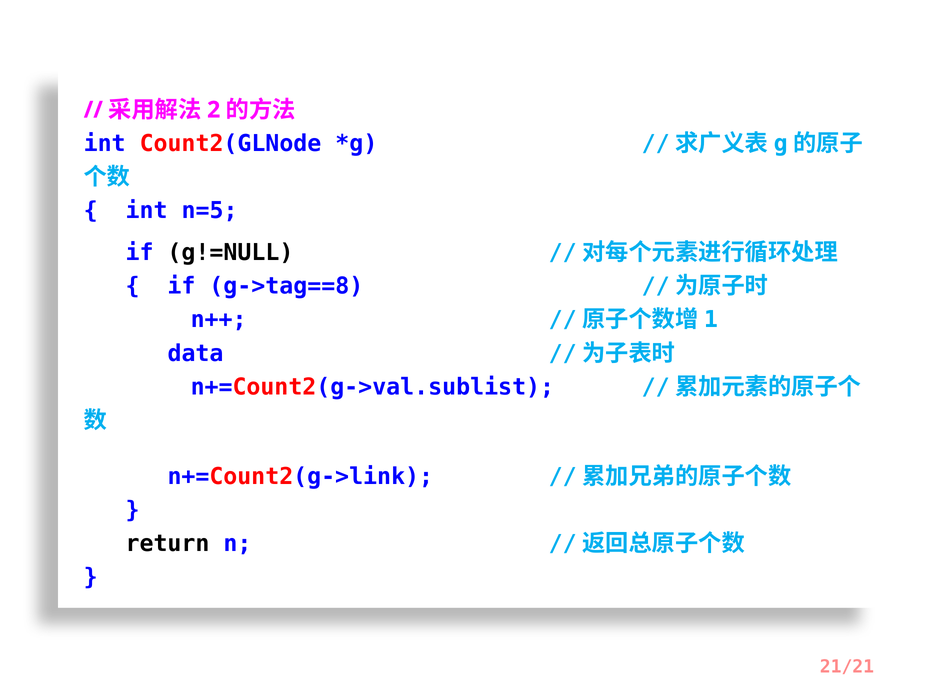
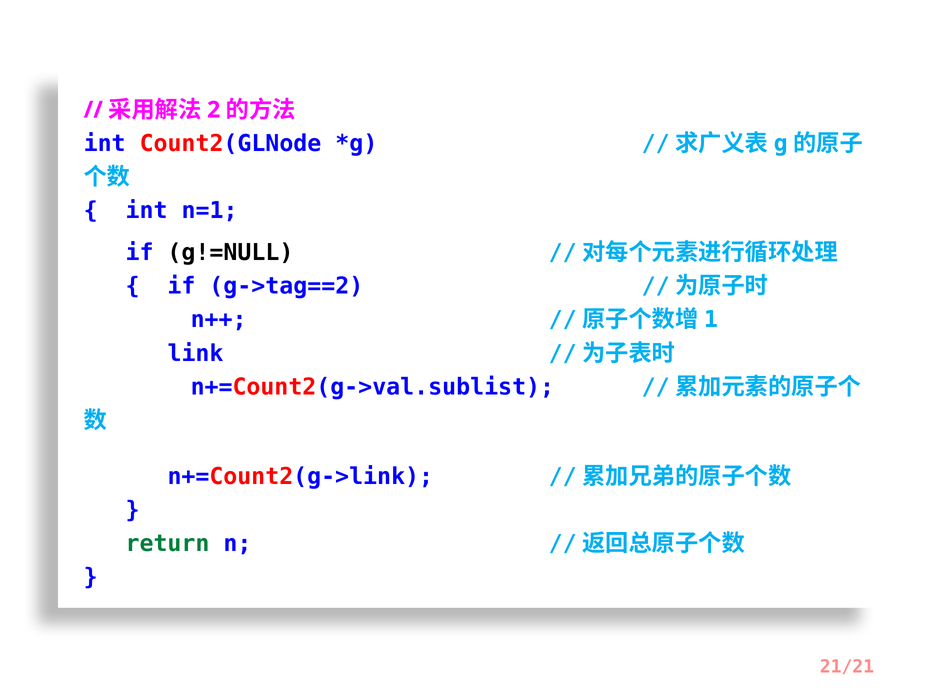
n=5: n=5 -> n=1 (210, 211)
g->tag==8: g->tag==8 -> g->tag==2 (286, 286)
data: data -> link (195, 353)
return colour: black -> green (167, 543)
